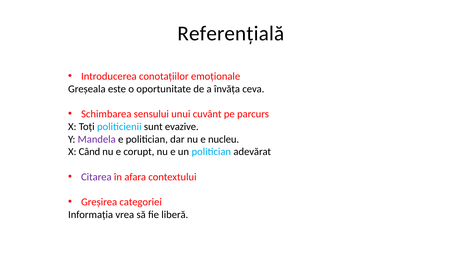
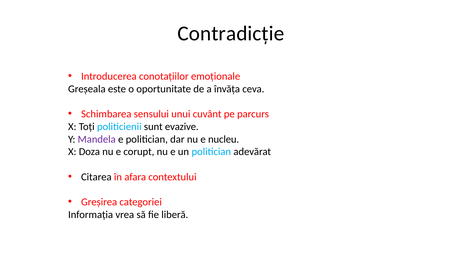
Referențială: Referențială -> Contradicție (231, 34)
Când: Când -> Doza (89, 152)
Citarea colour: purple -> black (96, 177)
